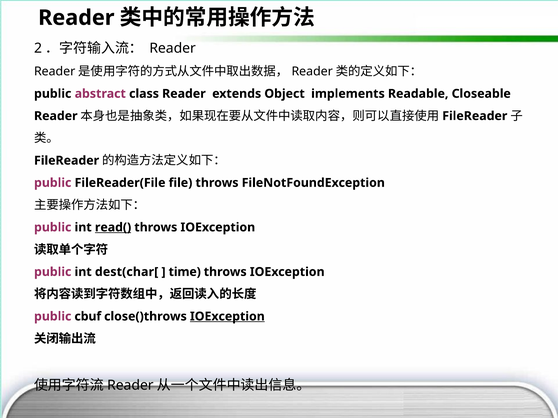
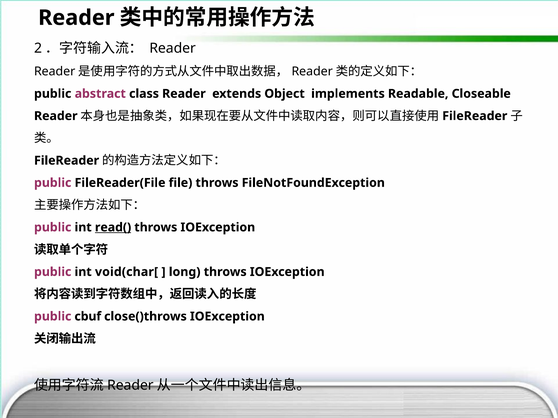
dest(char[: dest(char[ -> void(char[ (127, 272)
time: time -> long (185, 272)
IOException underline: present -> none (227, 317)
